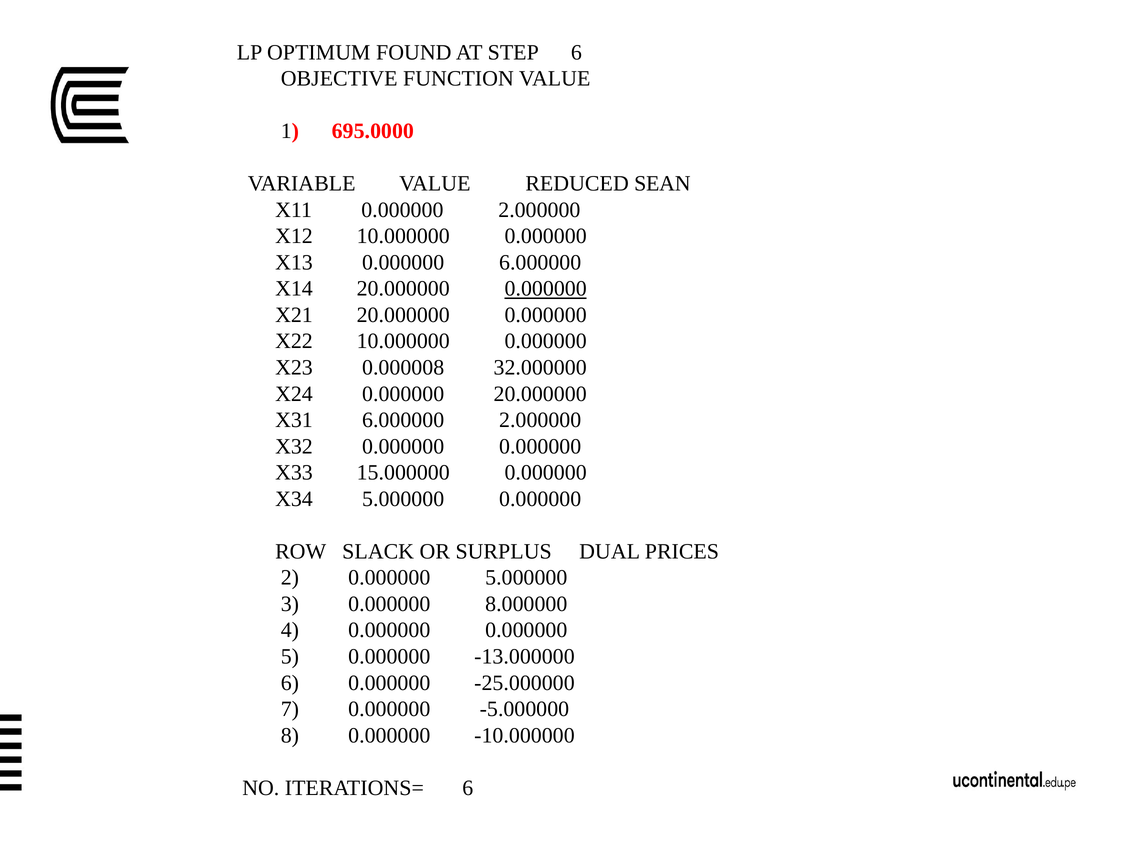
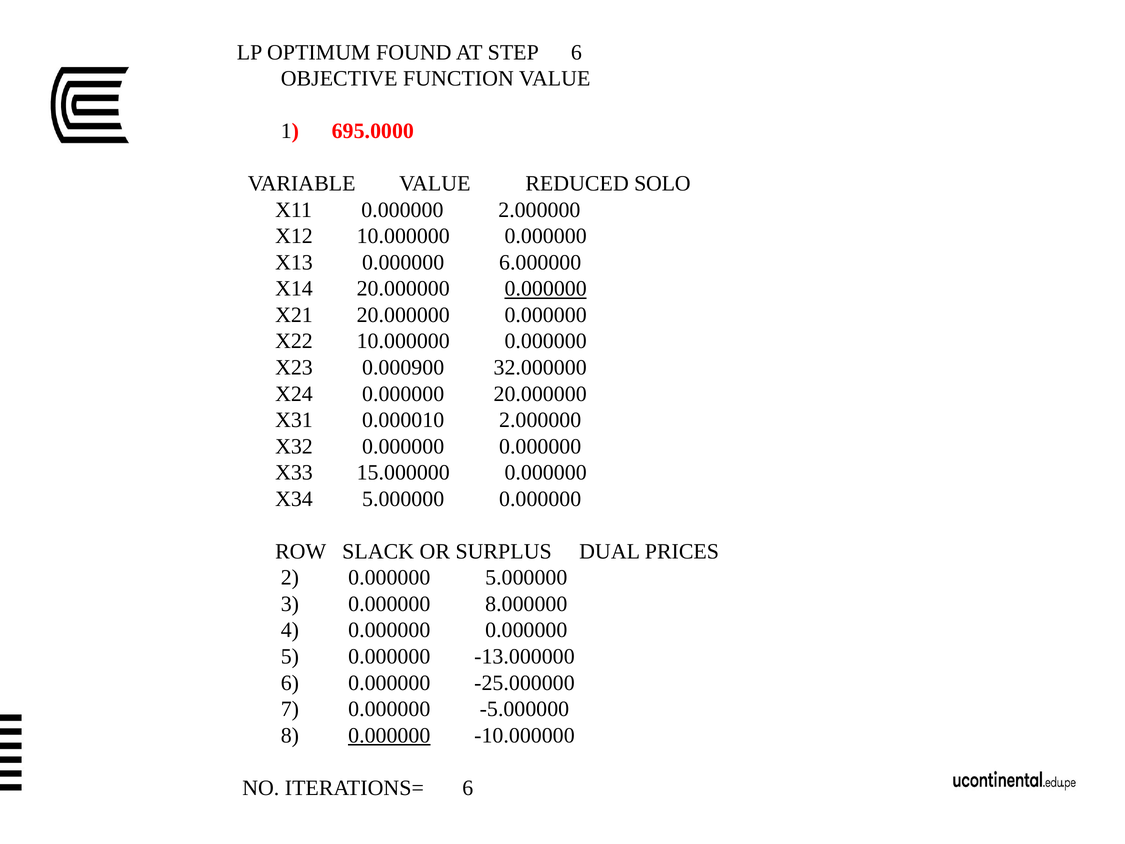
SEAN: SEAN -> SOLO (662, 184)
0.000008: 0.000008 -> 0.000900 (403, 367)
X31 6.000000: 6.000000 -> 0.000010 (403, 420)
0.000000 underline: none -> present (389, 735)
